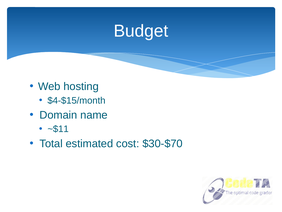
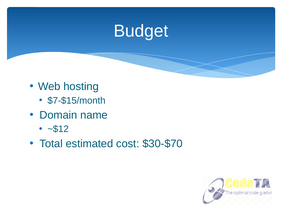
$4-$15/month: $4-$15/month -> $7-$15/month (76, 100)
~$11: ~$11 -> ~$12 (58, 129)
